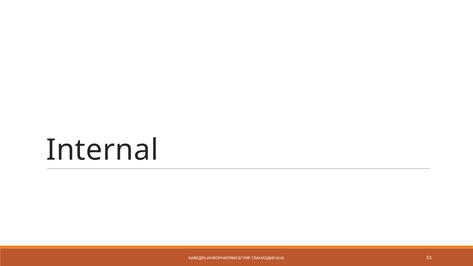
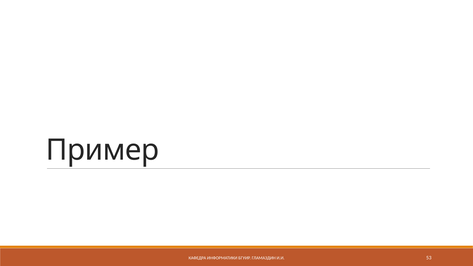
Internal: Internal -> Пример (102, 150)
